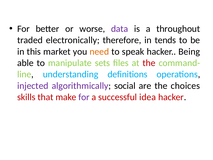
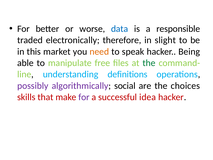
data colour: purple -> blue (120, 29)
throughout: throughout -> responsible (178, 29)
tends: tends -> slight (165, 40)
sets: sets -> free (102, 63)
the colour: red -> green (149, 63)
injected: injected -> possibly (33, 86)
